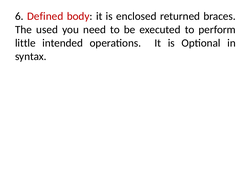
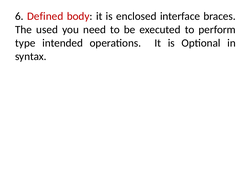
returned: returned -> interface (180, 16)
little: little -> type (25, 43)
